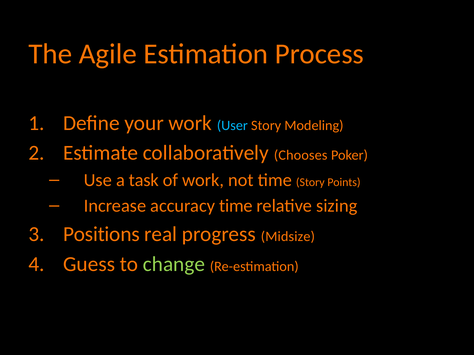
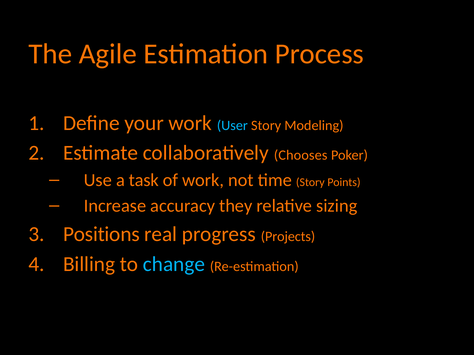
accuracy time: time -> they (236, 206)
Midsize: Midsize -> Projects (288, 237)
Guess: Guess -> Billing (89, 264)
change colour: light green -> light blue (174, 264)
